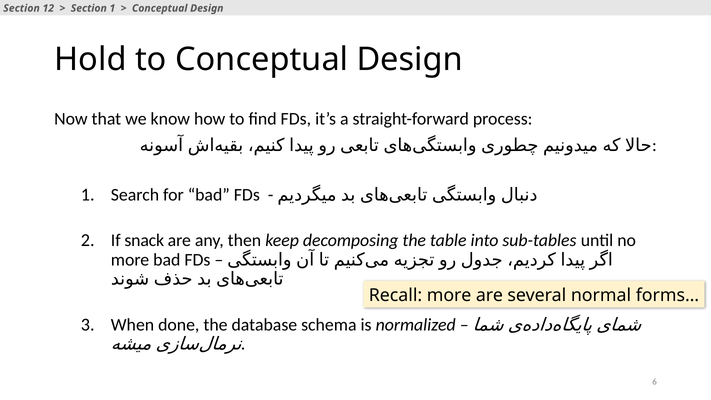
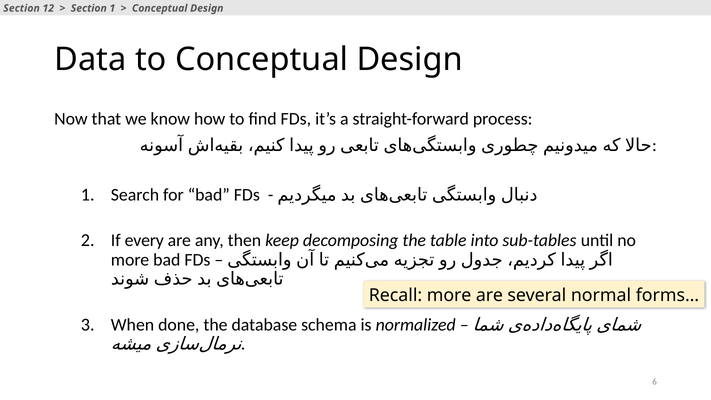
Hold: Hold -> Data (90, 60)
snack: snack -> every (144, 240)
